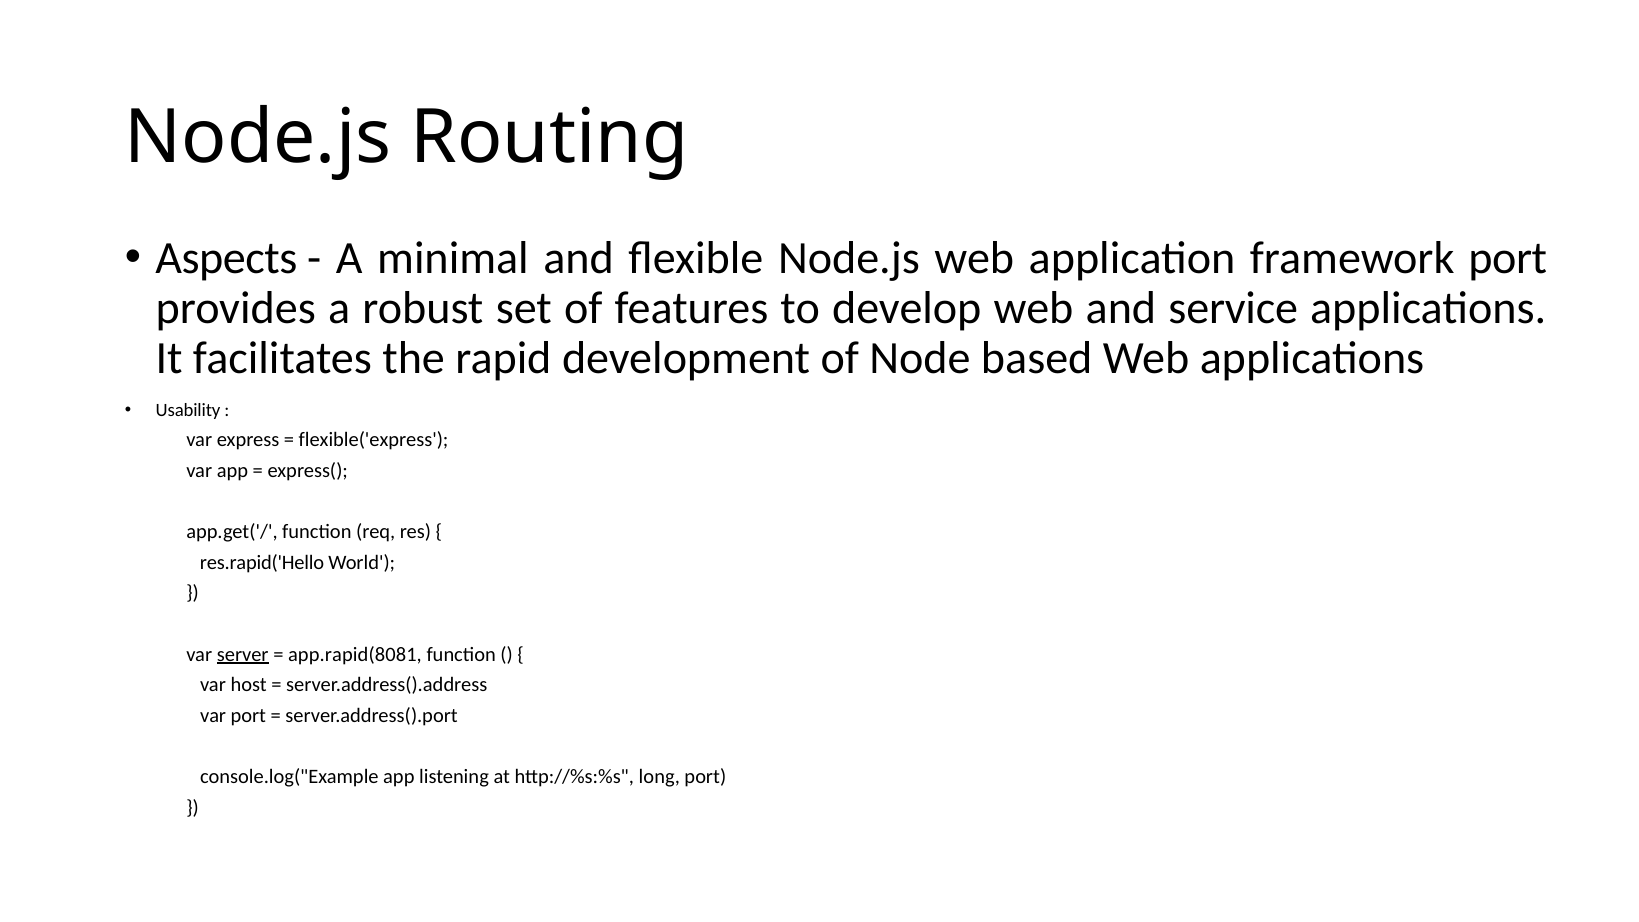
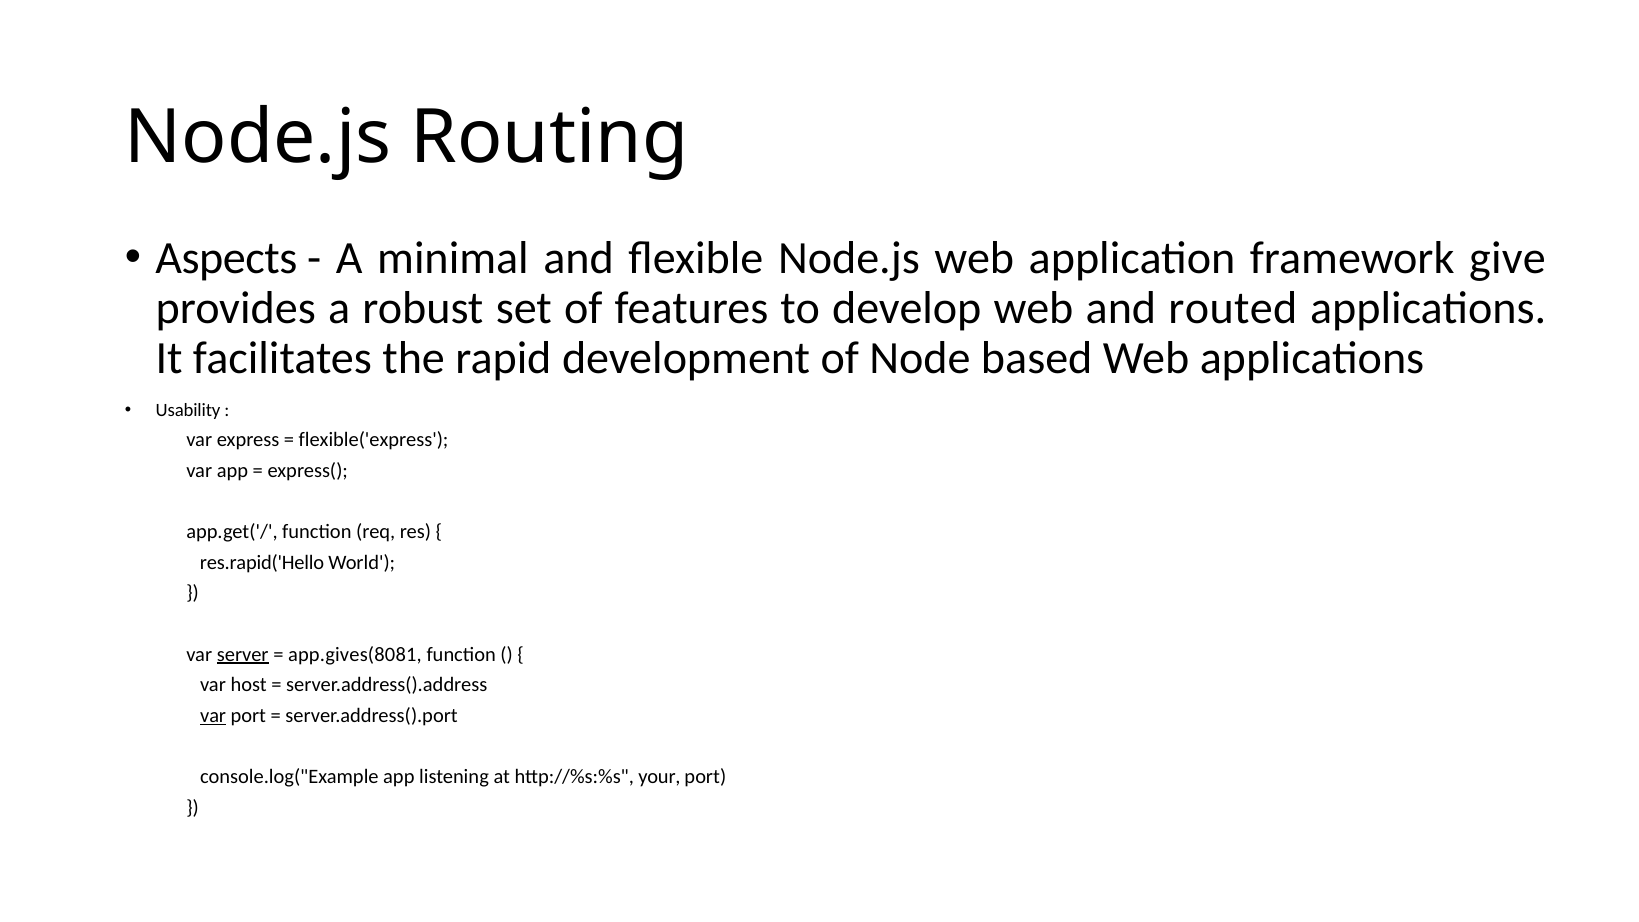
framework port: port -> give (1507, 258)
service: service -> routed (1233, 308)
app.rapid(8081: app.rapid(8081 -> app.gives(8081 (355, 654)
var underline: none -> present (213, 715)
long: long -> your (659, 777)
